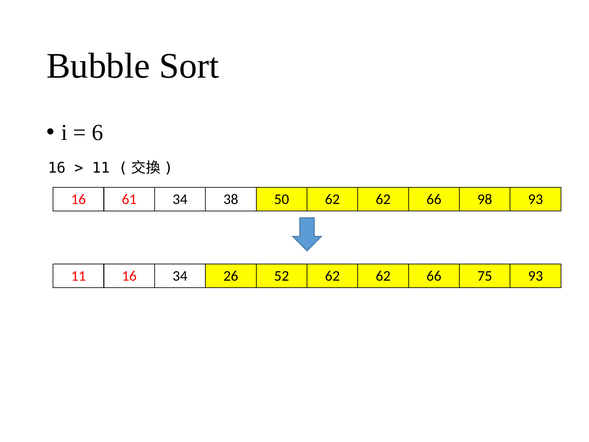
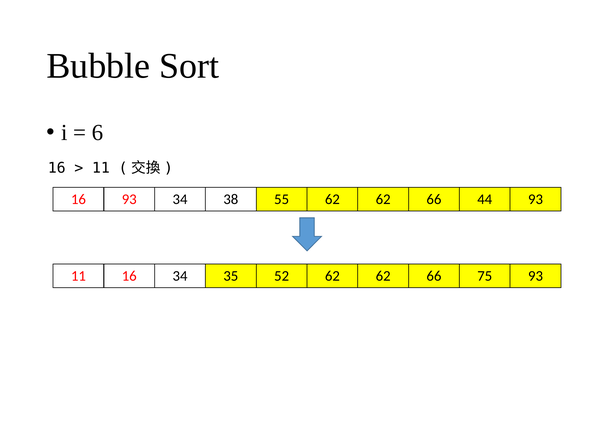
16 61: 61 -> 93 (129, 199)
50: 50 -> 55 (282, 199)
98: 98 -> 44 (485, 199)
26: 26 -> 35 (231, 276)
